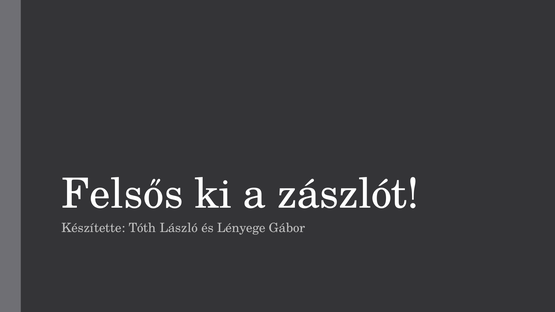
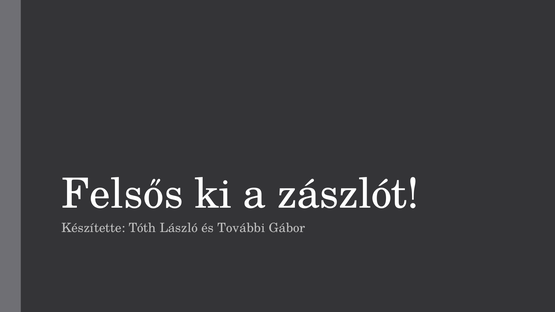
Lényege: Lényege -> További (241, 228)
